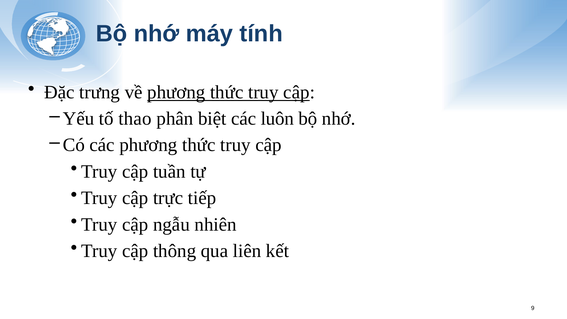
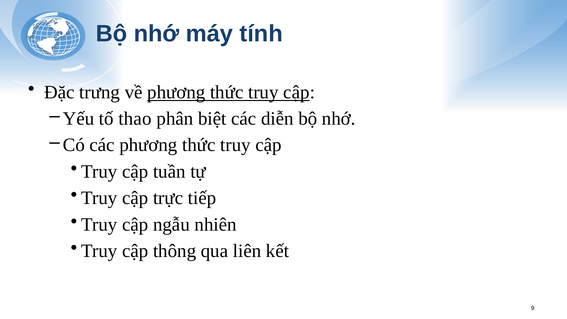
luôn: luôn -> diễn (277, 119)
